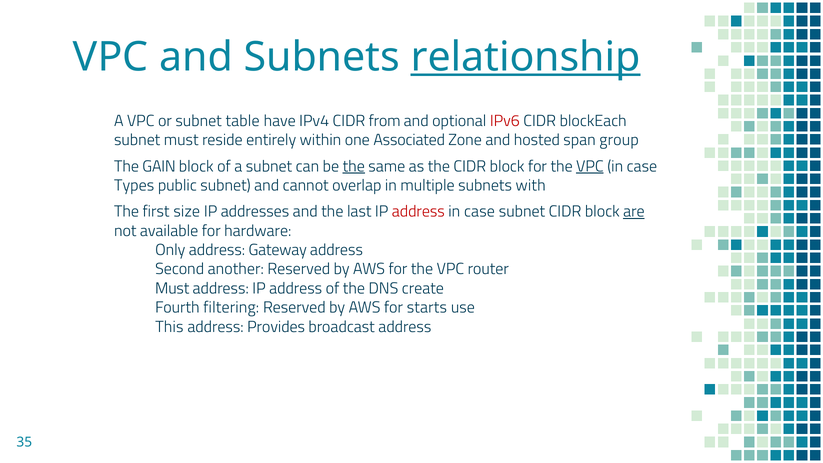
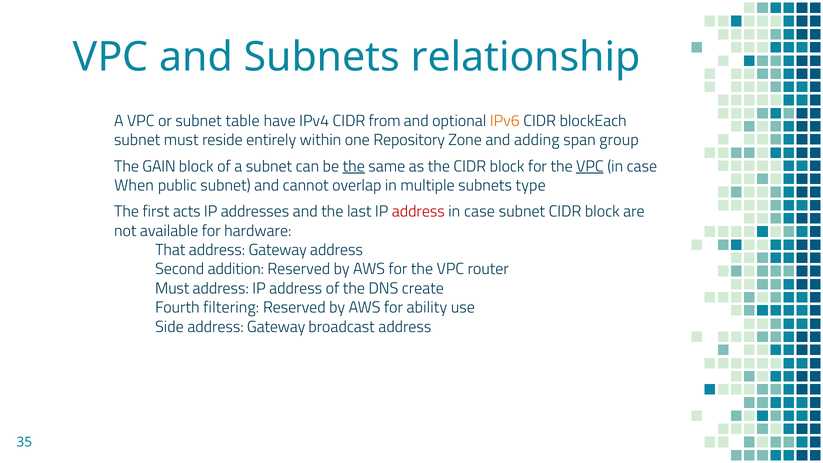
relationship underline: present -> none (526, 57)
IPv6 colour: red -> orange (505, 121)
Associated: Associated -> Repository (409, 140)
hosted: hosted -> adding (537, 140)
Types: Types -> When (134, 185)
with: with -> type (531, 185)
size: size -> acts (187, 212)
are underline: present -> none (634, 212)
Only: Only -> That (170, 250)
another: another -> addition (236, 269)
starts: starts -> ability (427, 308)
This: This -> Side (169, 327)
Provides: Provides -> Gateway (276, 327)
